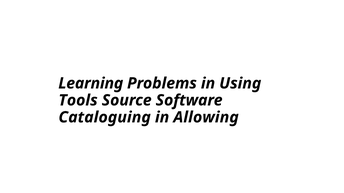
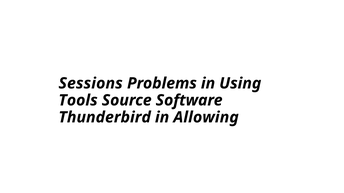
Learning: Learning -> Sessions (91, 84)
Cataloguing: Cataloguing -> Thunderbird (105, 118)
